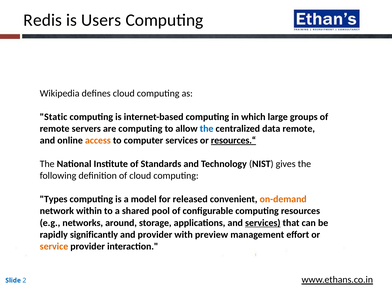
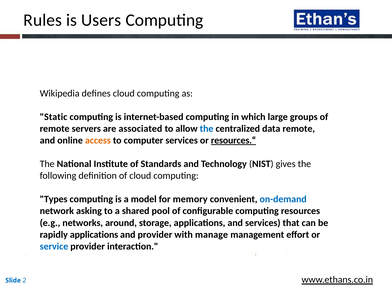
Redis: Redis -> Rules (43, 20)
are computing: computing -> associated (140, 129)
released: released -> memory (190, 199)
on-demand colour: orange -> blue (283, 199)
within: within -> asking (89, 211)
services underline: present -> none (263, 223)
rapidly significantly: significantly -> applications (94, 235)
preview: preview -> manage (212, 235)
service colour: orange -> blue (54, 246)
